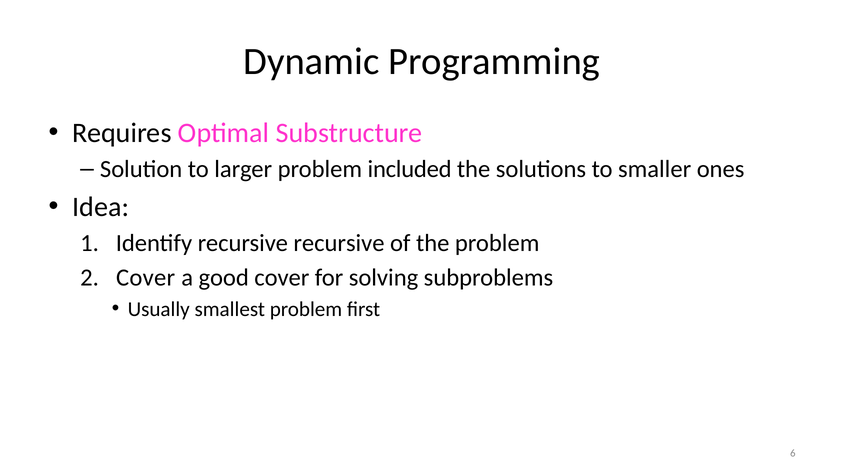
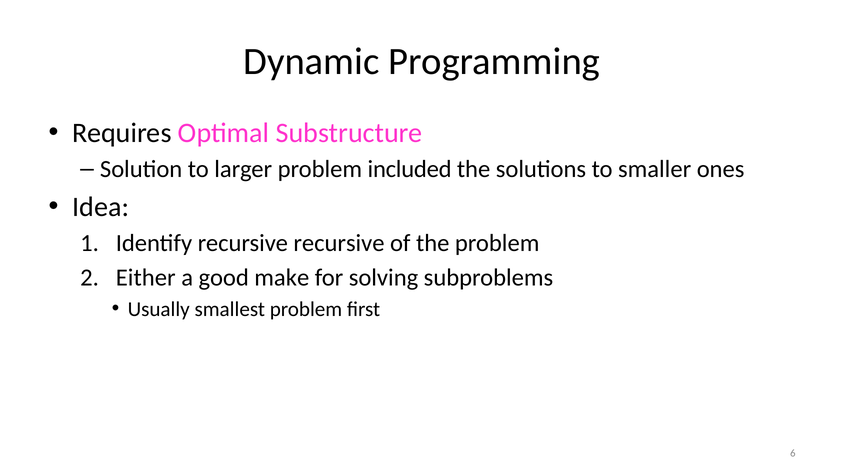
Cover: Cover -> Either (146, 278)
good cover: cover -> make (282, 278)
